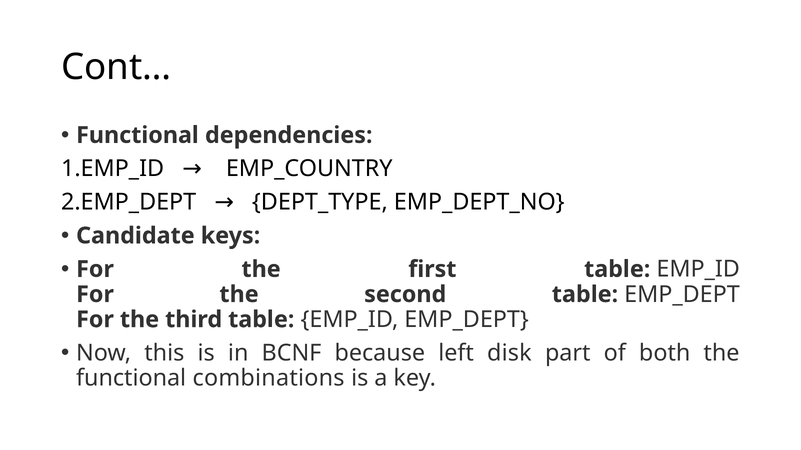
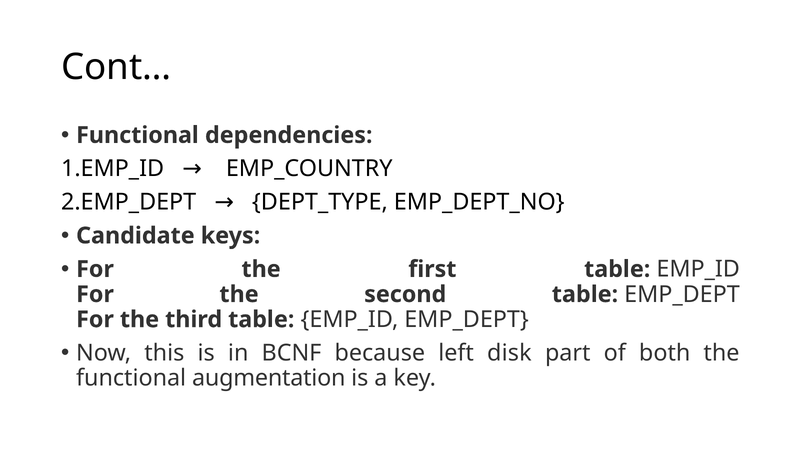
combinations: combinations -> augmentation (269, 379)
